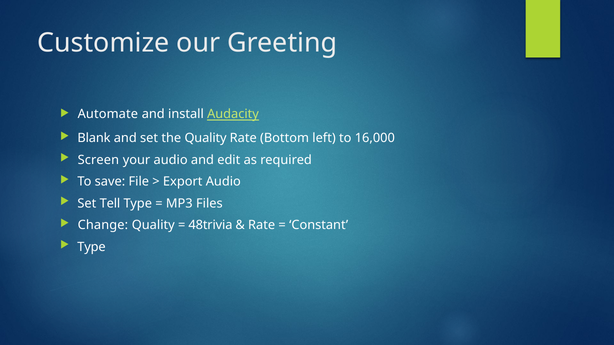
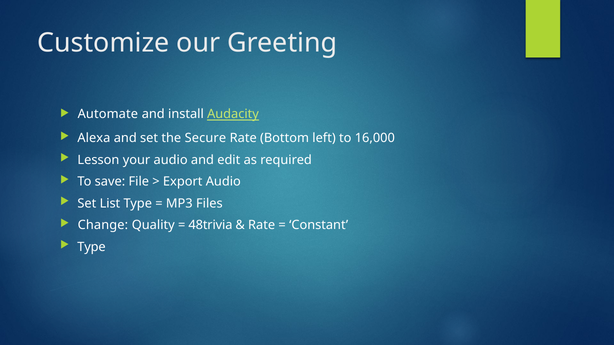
Blank: Blank -> Alexa (94, 138)
the Quality: Quality -> Secure (205, 138)
Screen: Screen -> Lesson (98, 160)
Tell: Tell -> List (110, 204)
